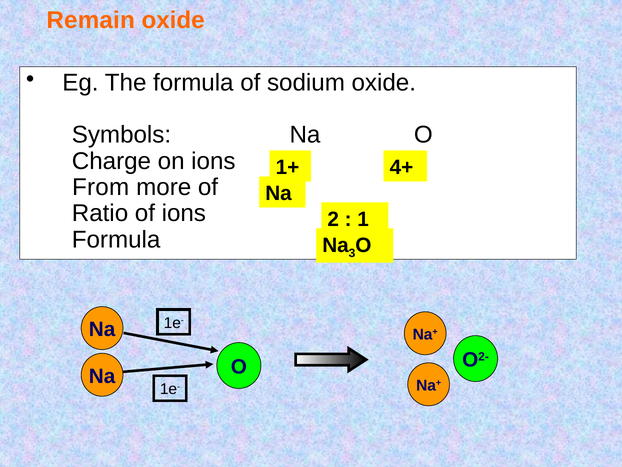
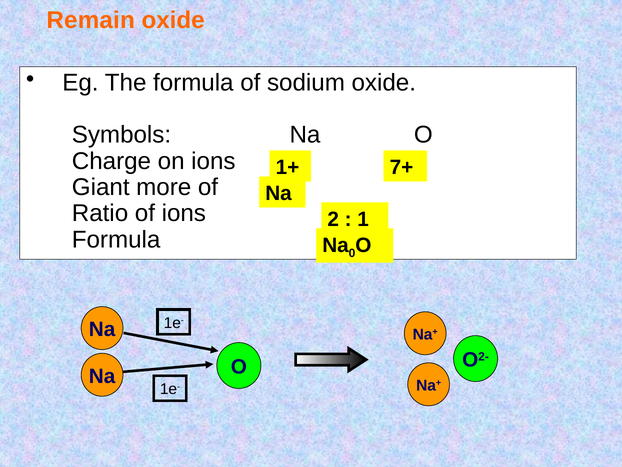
4+: 4+ -> 7+ (401, 167)
From: From -> Giant (101, 187)
3: 3 -> 0 (352, 253)
